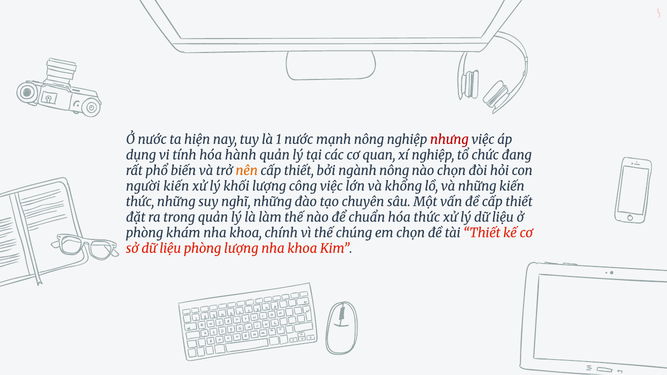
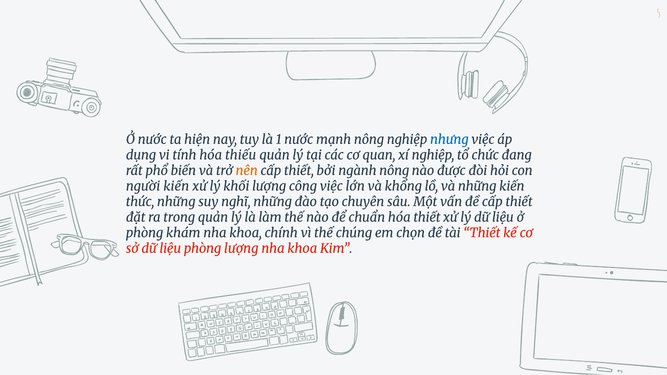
nhưng colour: red -> blue (449, 140)
hành: hành -> thiếu (241, 155)
nào chọn: chọn -> được (451, 171)
hóa thức: thức -> thiết (427, 218)
